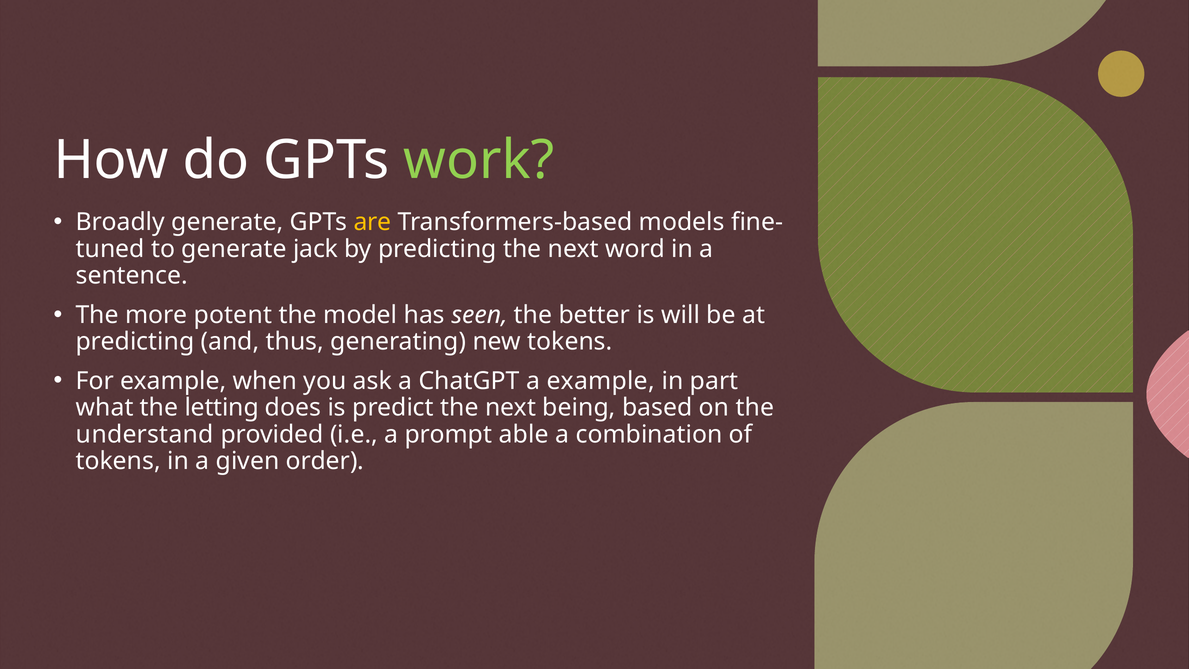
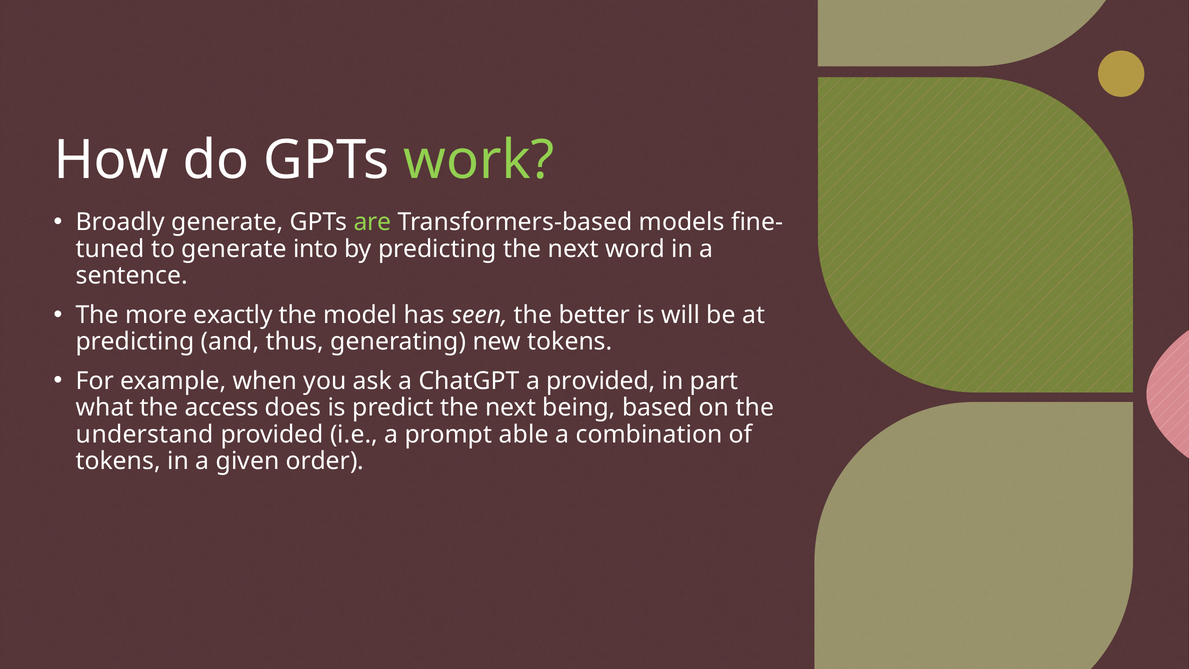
are colour: yellow -> light green (372, 222)
jack: jack -> into (316, 249)
potent: potent -> exactly (233, 315)
a example: example -> provided (601, 381)
letting: letting -> access (222, 407)
